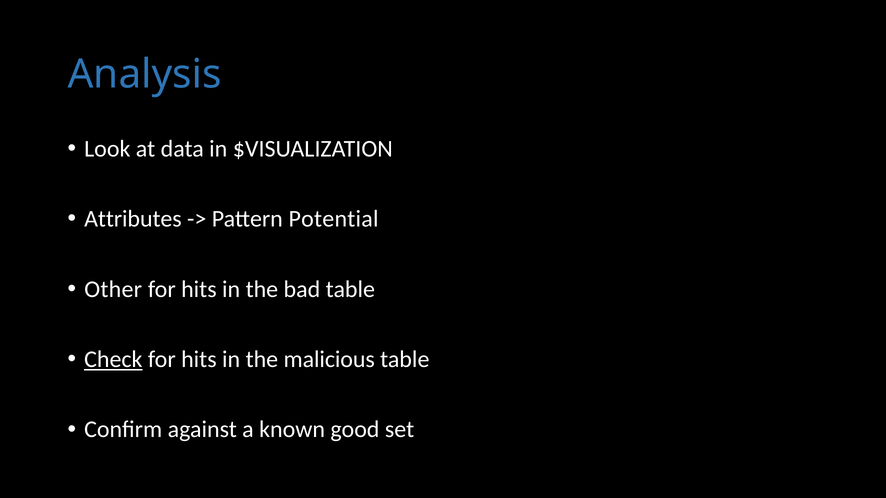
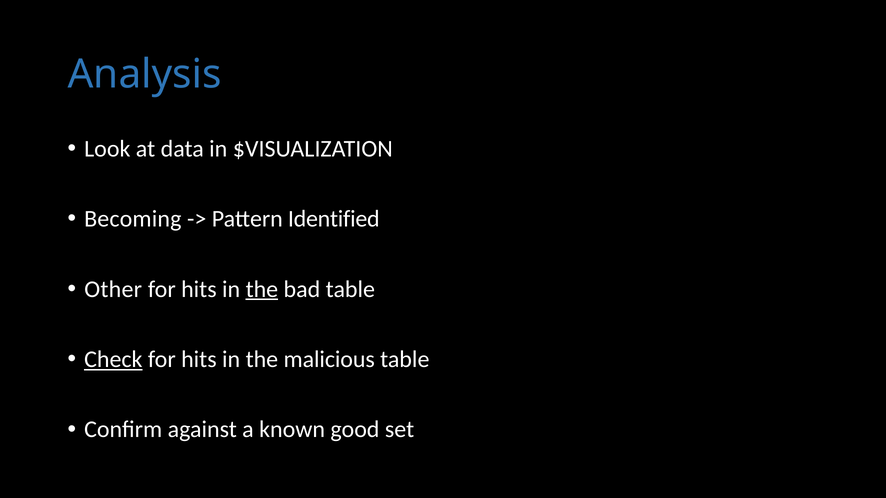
Attributes: Attributes -> Becoming (133, 219)
Potential: Potential -> Identified (334, 219)
the underline: none -> present (262, 289)
